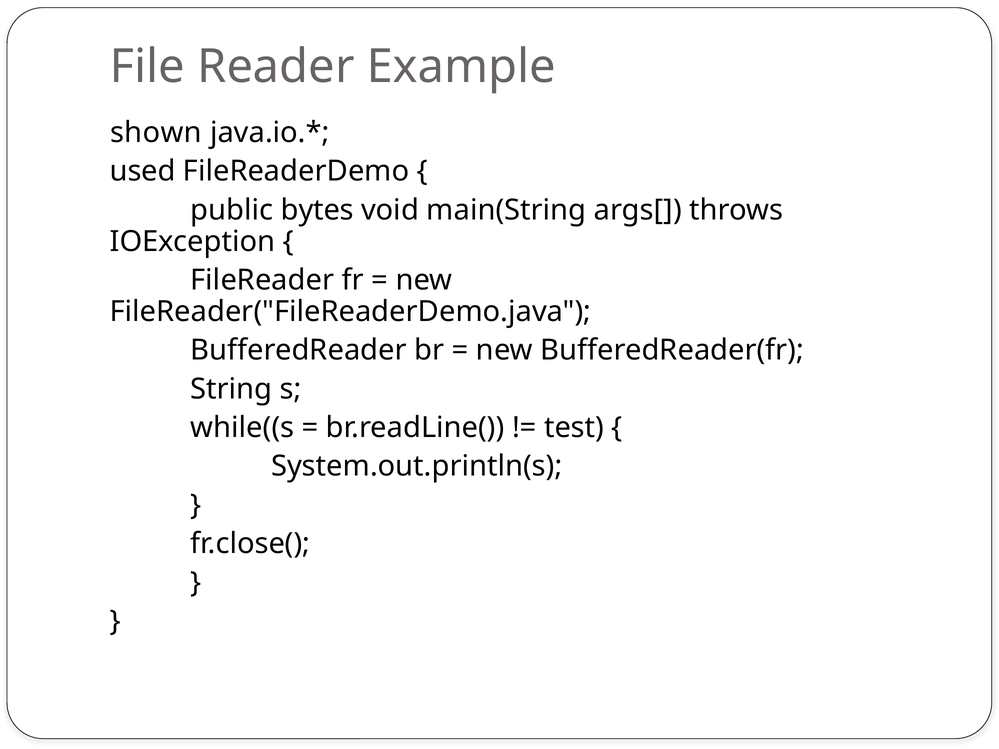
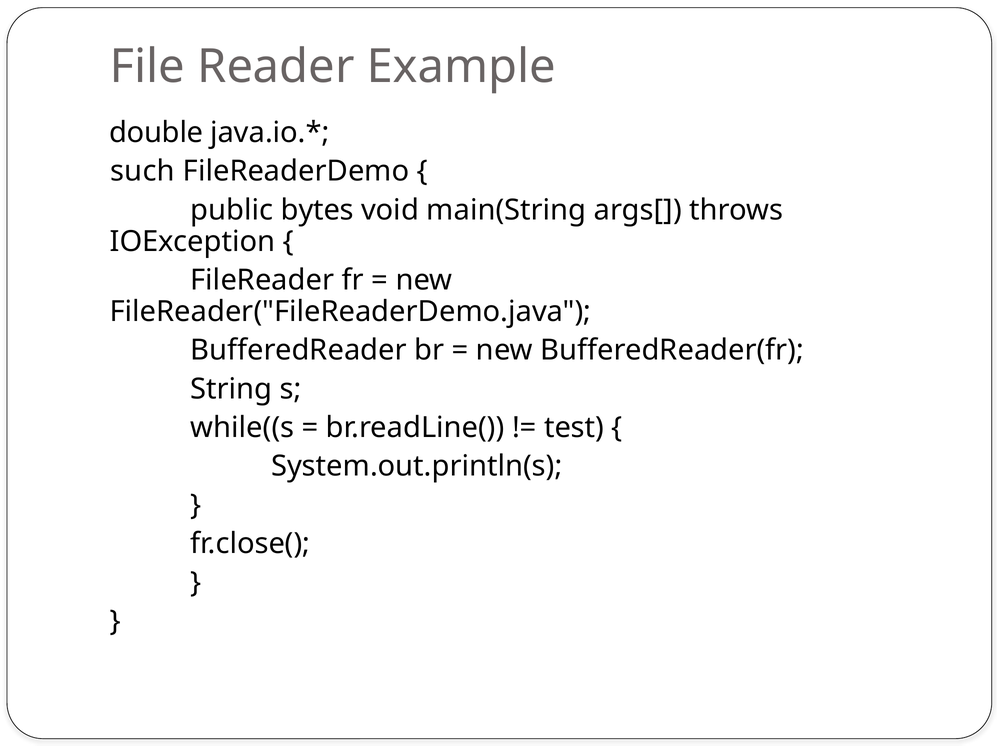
shown: shown -> double (156, 133)
used: used -> such (142, 171)
